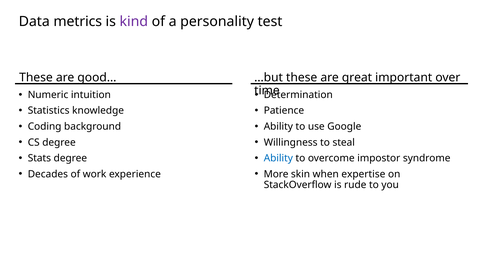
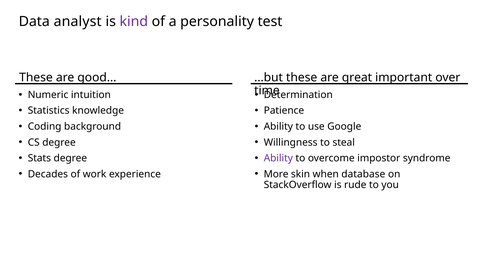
metrics: metrics -> analyst (78, 21)
Ability colour: blue -> purple (278, 159)
expertise: expertise -> database (363, 175)
